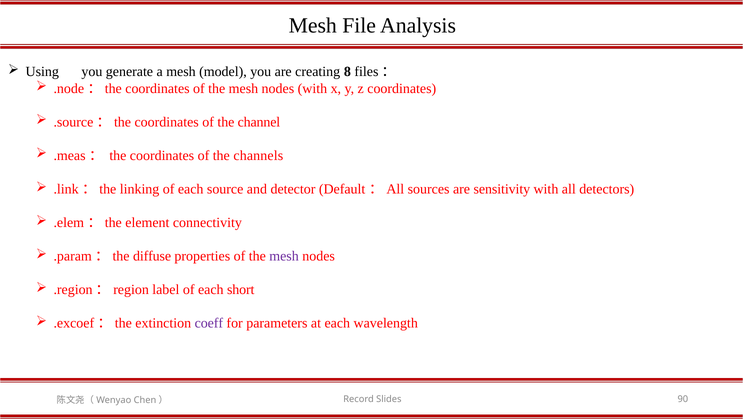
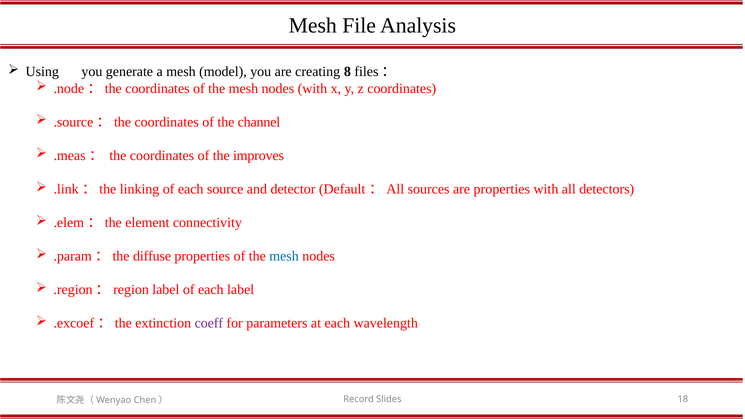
channels: channels -> improves (259, 156)
are sensitivity: sensitivity -> properties (502, 189)
mesh colour: purple -> blue (284, 256)
each short: short -> label (241, 290)
90: 90 -> 18 (683, 399)
